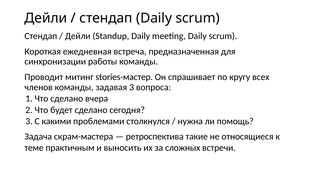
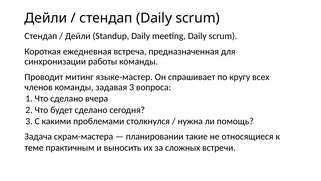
stories-мастер: stories-мастер -> языке-мастер (124, 77)
ретроспектива: ретроспектива -> планировании (155, 136)
